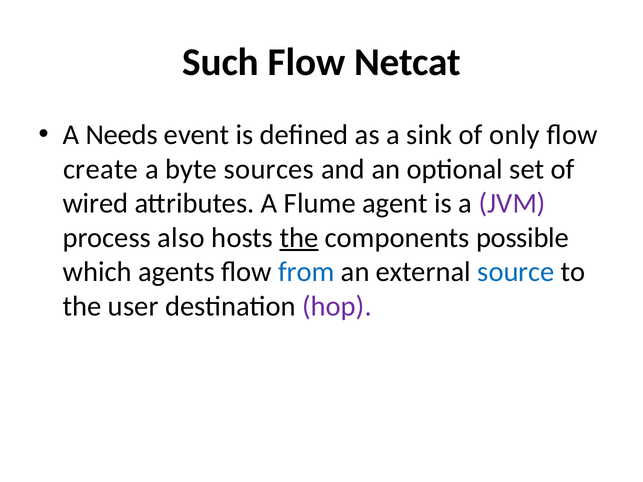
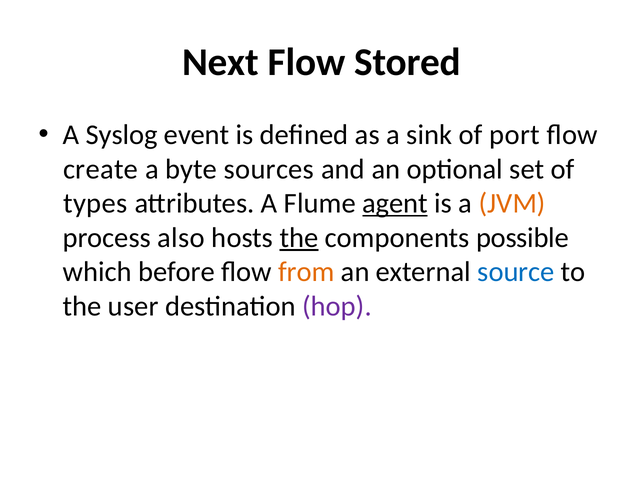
Such: Such -> Next (221, 62)
Netcat: Netcat -> Stored (408, 62)
Needs: Needs -> Syslog (122, 135)
only: only -> port (515, 135)
wired: wired -> types (95, 203)
agent underline: none -> present (395, 203)
JVM colour: purple -> orange (512, 203)
agents: agents -> before (177, 272)
from colour: blue -> orange (306, 272)
